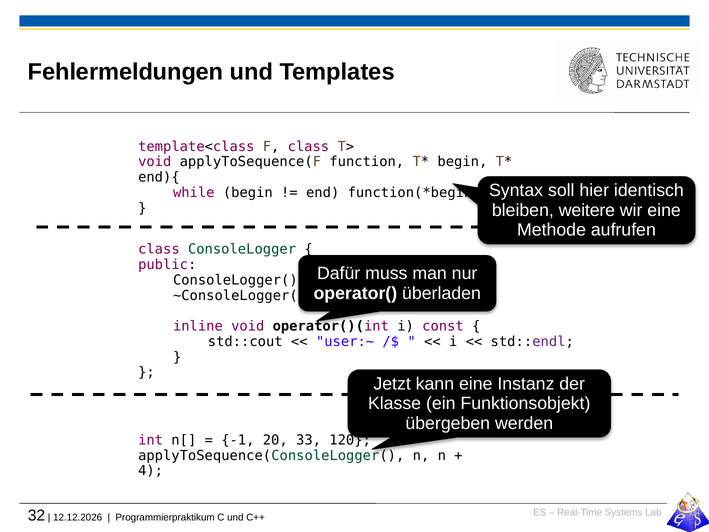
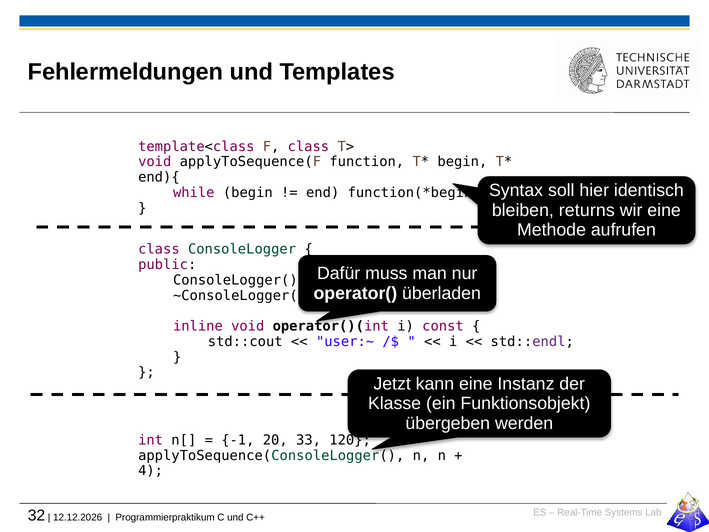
weitere: weitere -> returns (587, 210)
